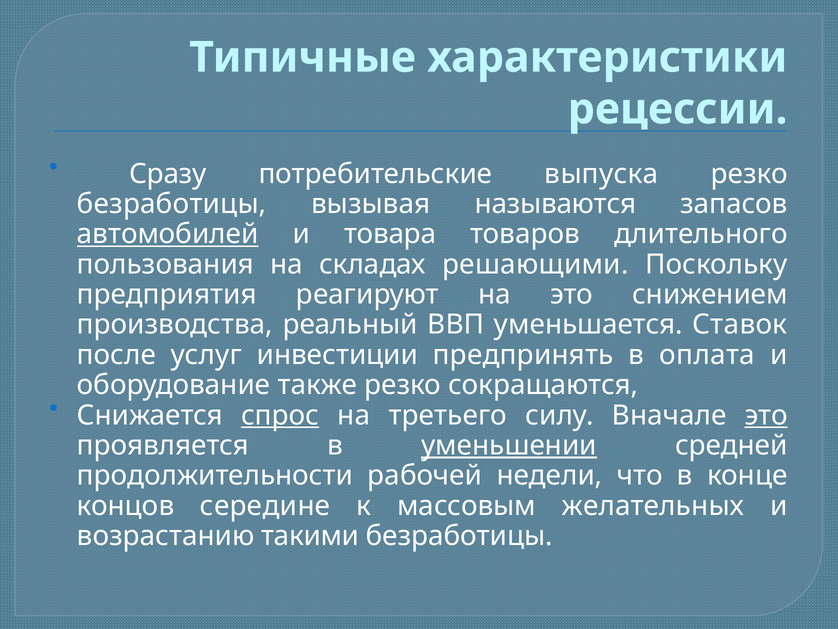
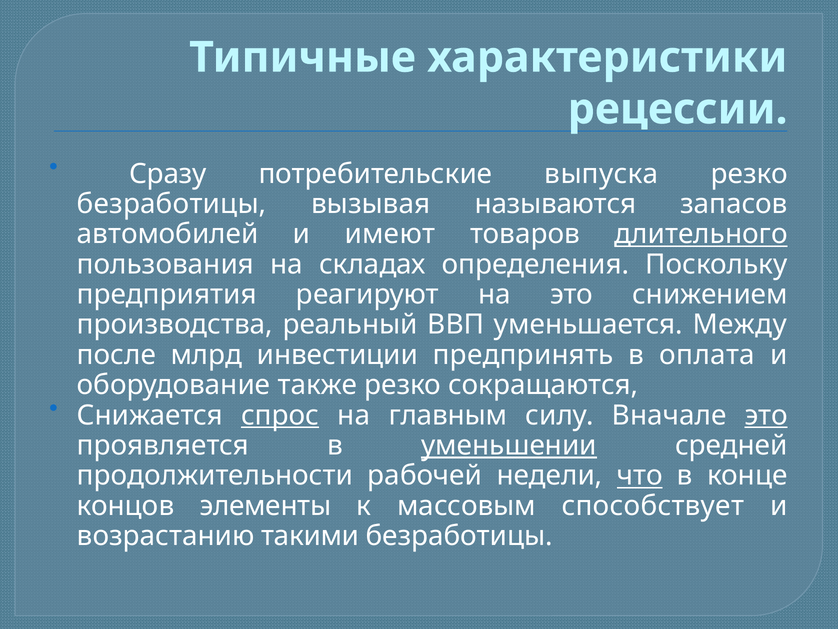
автомобилей underline: present -> none (168, 234)
товара: товара -> имеют (390, 234)
длительного underline: none -> present (701, 234)
решающими: решающими -> определения (536, 264)
Ставок: Ставок -> Между (740, 324)
услуг: услуг -> млрд (206, 355)
третьего: третьего -> главным (448, 415)
что underline: none -> present (640, 475)
середине: середине -> элементы (265, 505)
желательных: желательных -> способствует (653, 505)
